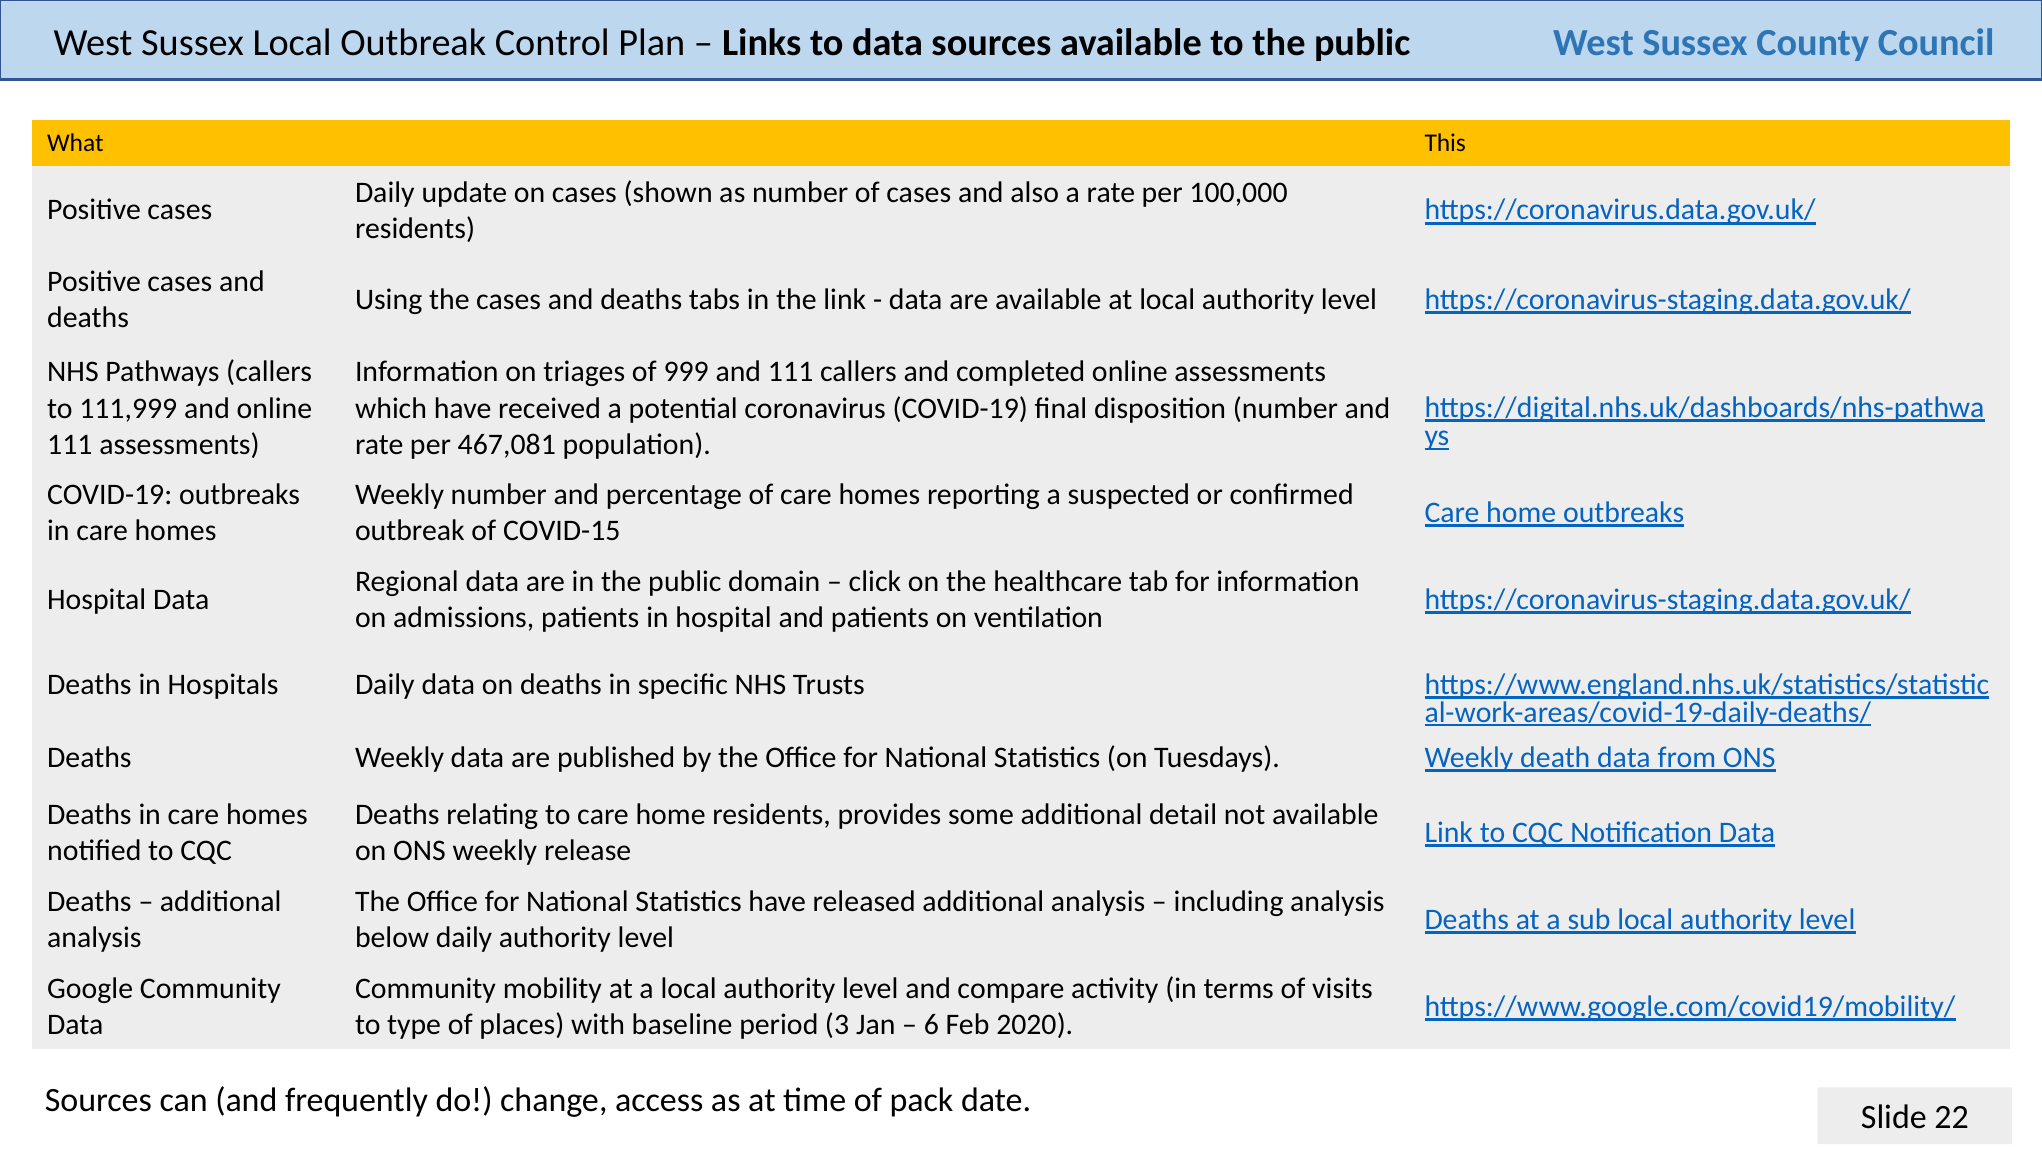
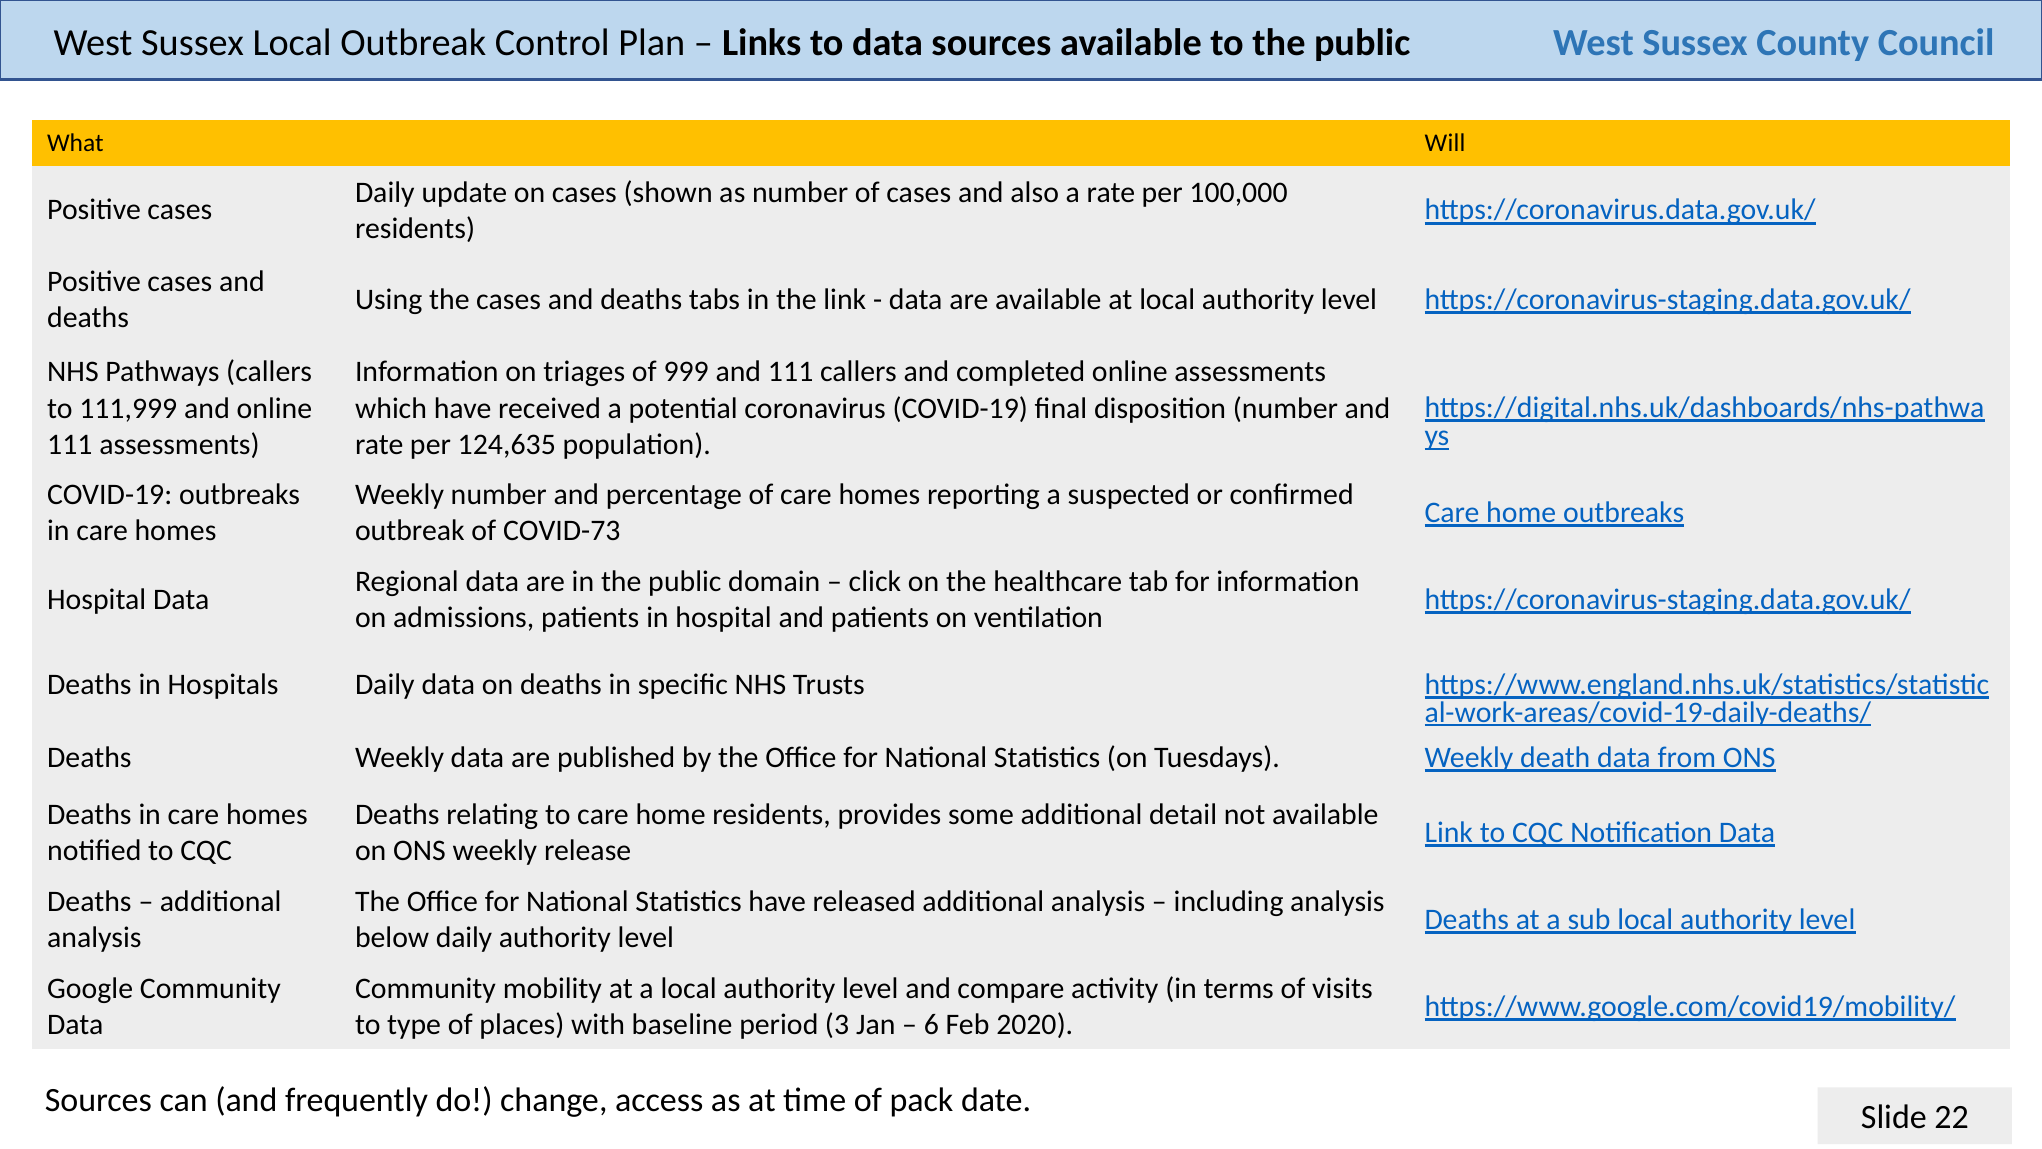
This: This -> Will (1445, 144)
467,081: 467,081 -> 124,635 (507, 444)
COVID-15: COVID-15 -> COVID-73 (562, 531)
